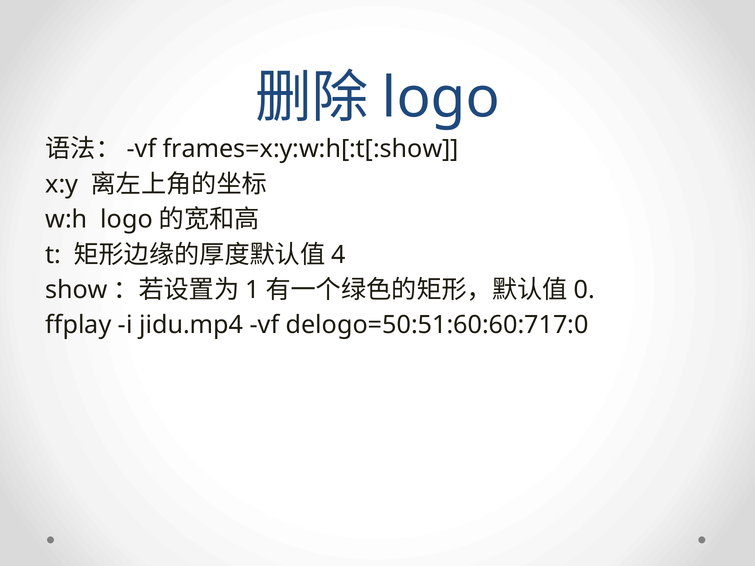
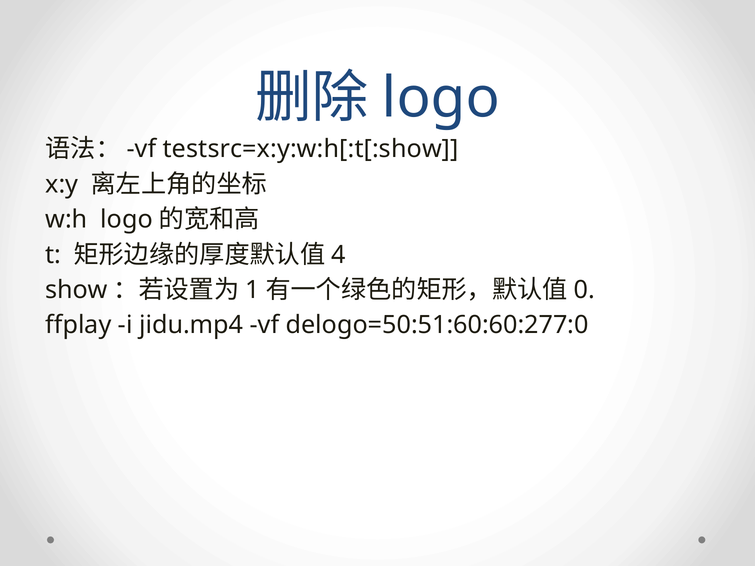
frames=x:y:w:h[:t[:show: frames=x:y:w:h[:t[:show -> testsrc=x:y:w:h[:t[:show (311, 149)
delogo=50:51:60:60:717:0: delogo=50:51:60:60:717:0 -> delogo=50:51:60:60:277:0 (437, 325)
